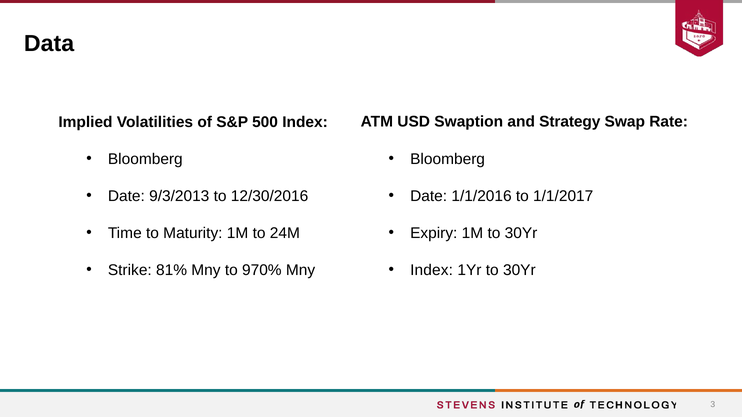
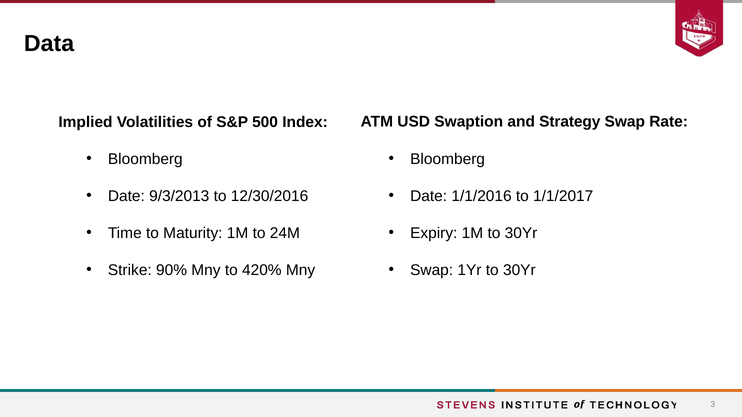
Index: Index -> Swap (432, 270)
81%: 81% -> 90% (172, 271)
970%: 970% -> 420% (262, 271)
